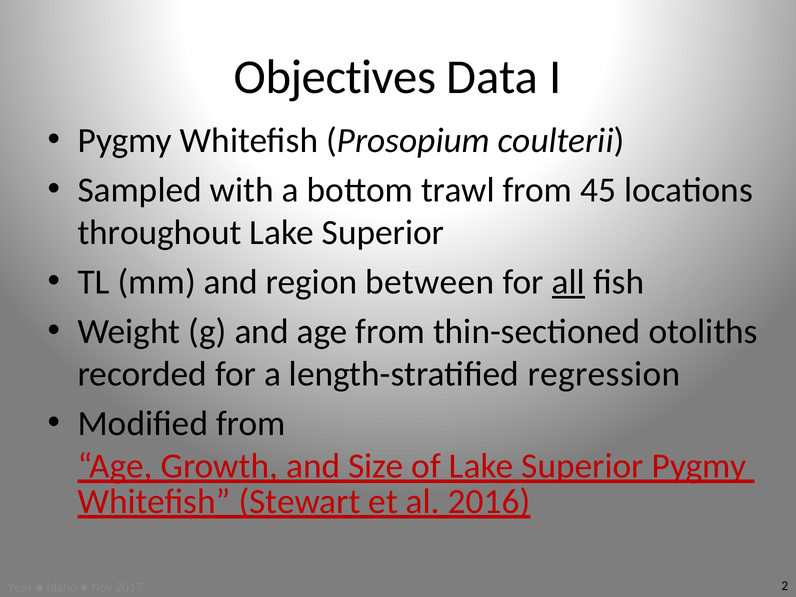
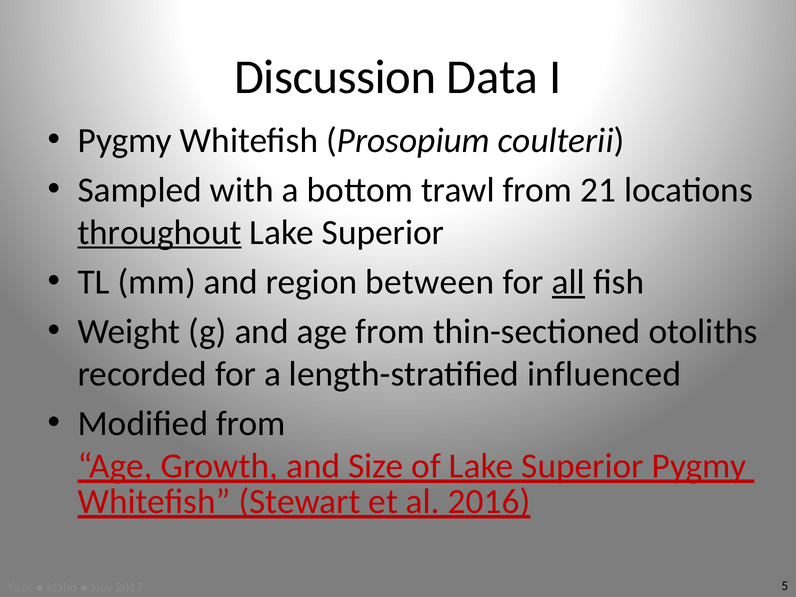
Objectives: Objectives -> Discussion (335, 77)
45: 45 -> 21 (598, 190)
throughout underline: none -> present (160, 232)
regression: regression -> influenced (604, 374)
2: 2 -> 5 (785, 586)
